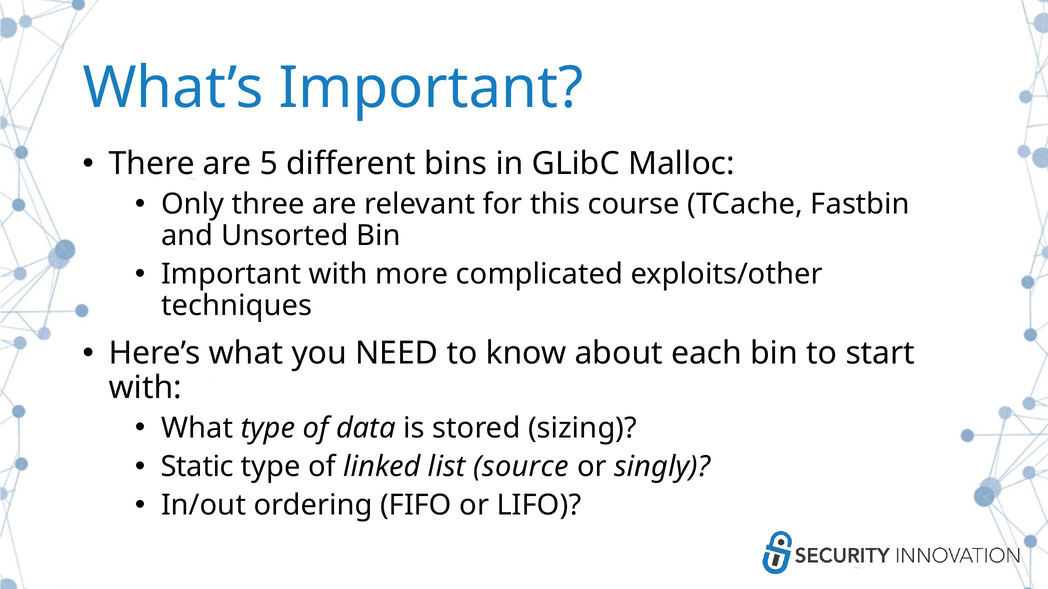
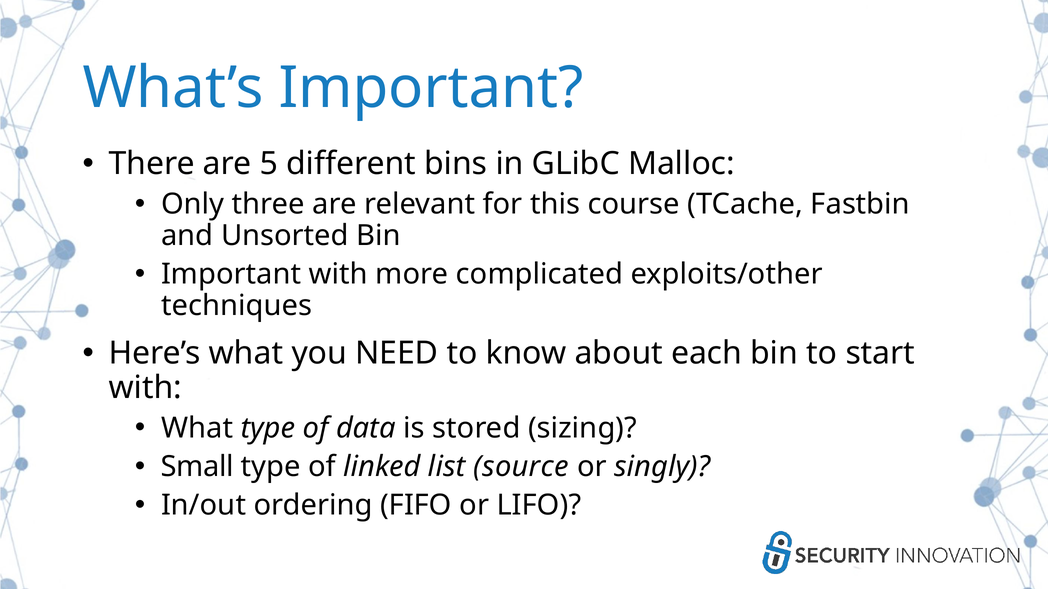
Static: Static -> Small (197, 467)
